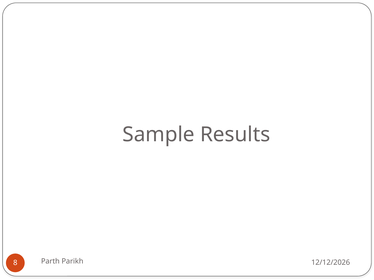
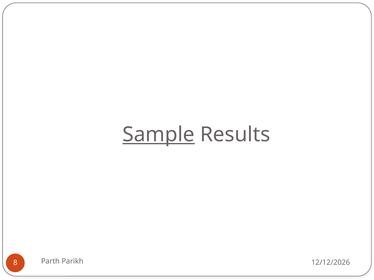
Sample underline: none -> present (159, 135)
